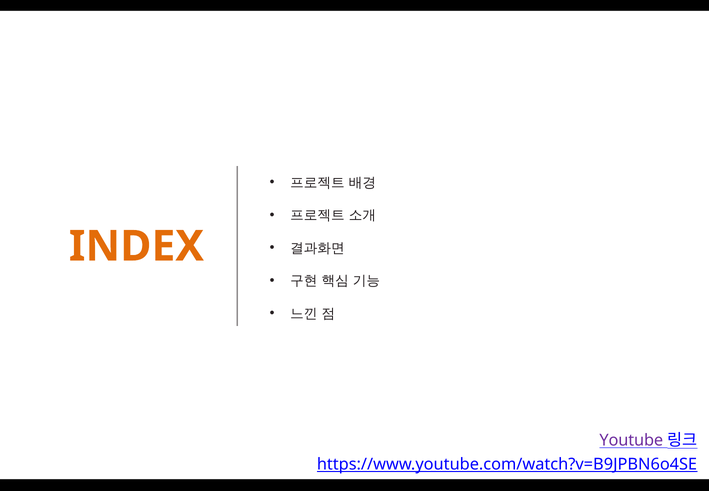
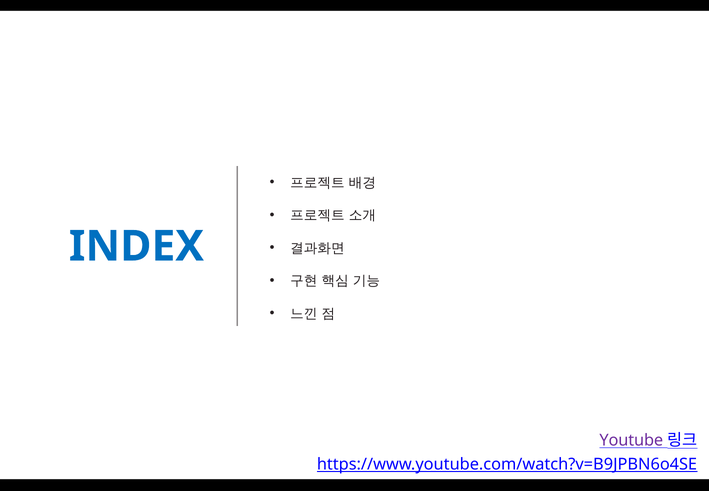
INDEX colour: orange -> blue (136, 246)
